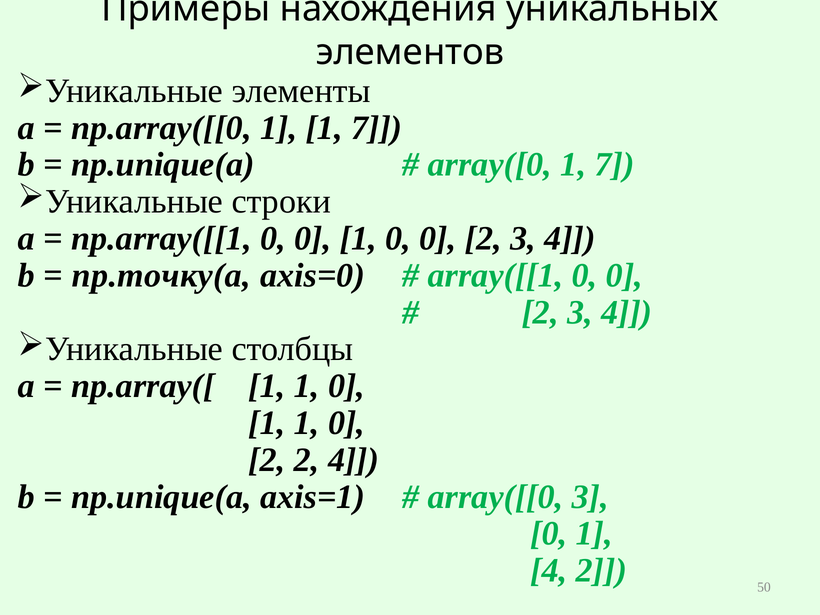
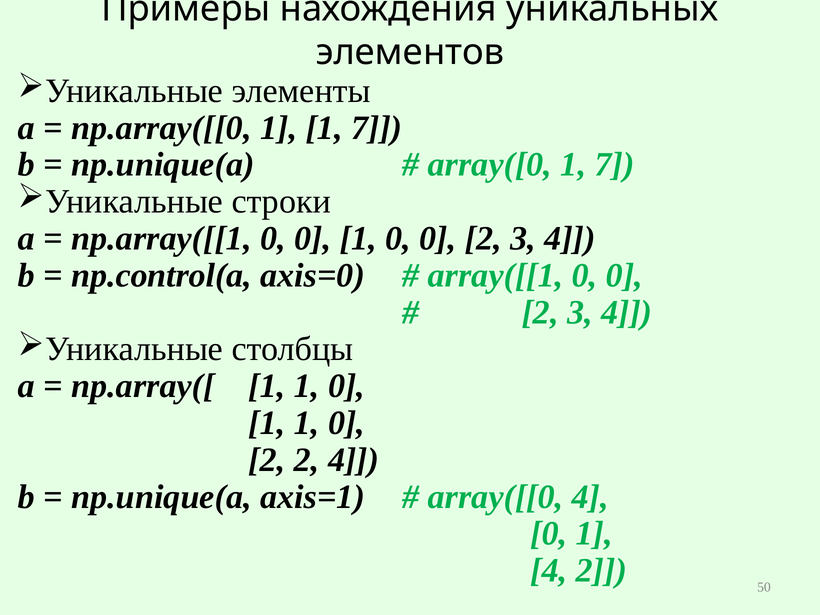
np.точку(a: np.точку(a -> np.control(a (162, 275)
array([[0 3: 3 -> 4 (590, 497)
